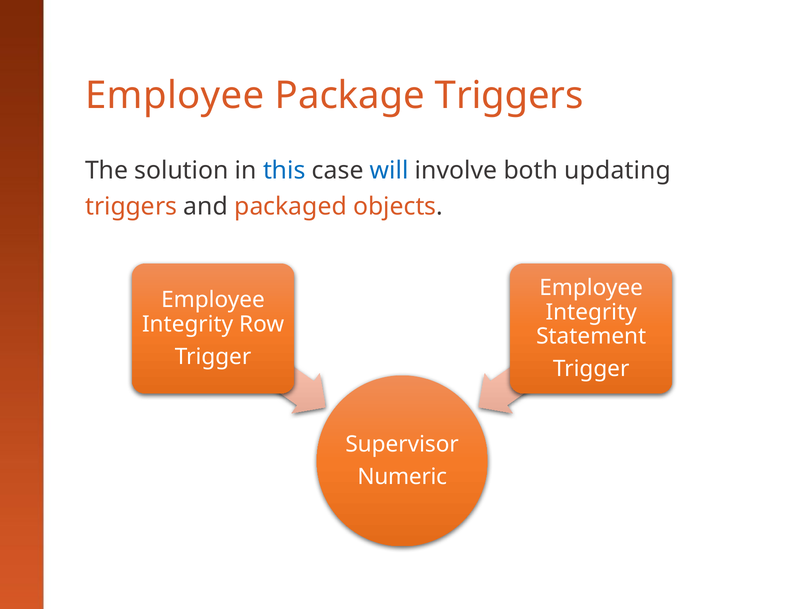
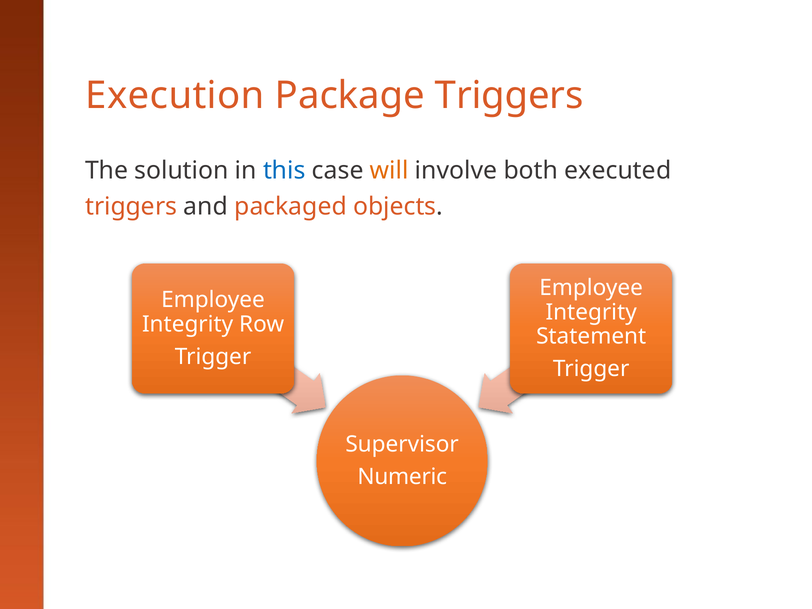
Employee: Employee -> Execution (175, 96)
will colour: blue -> orange (389, 171)
updating: updating -> executed (618, 171)
